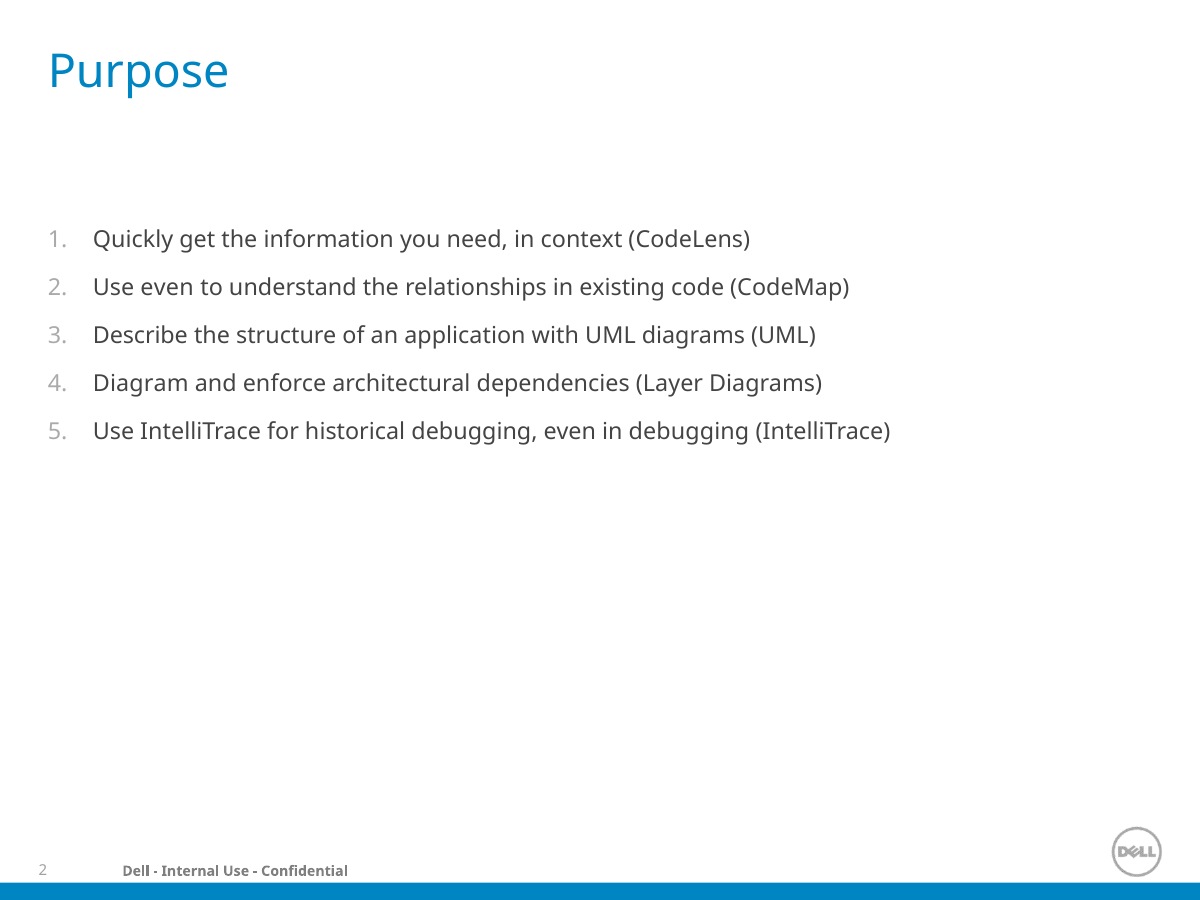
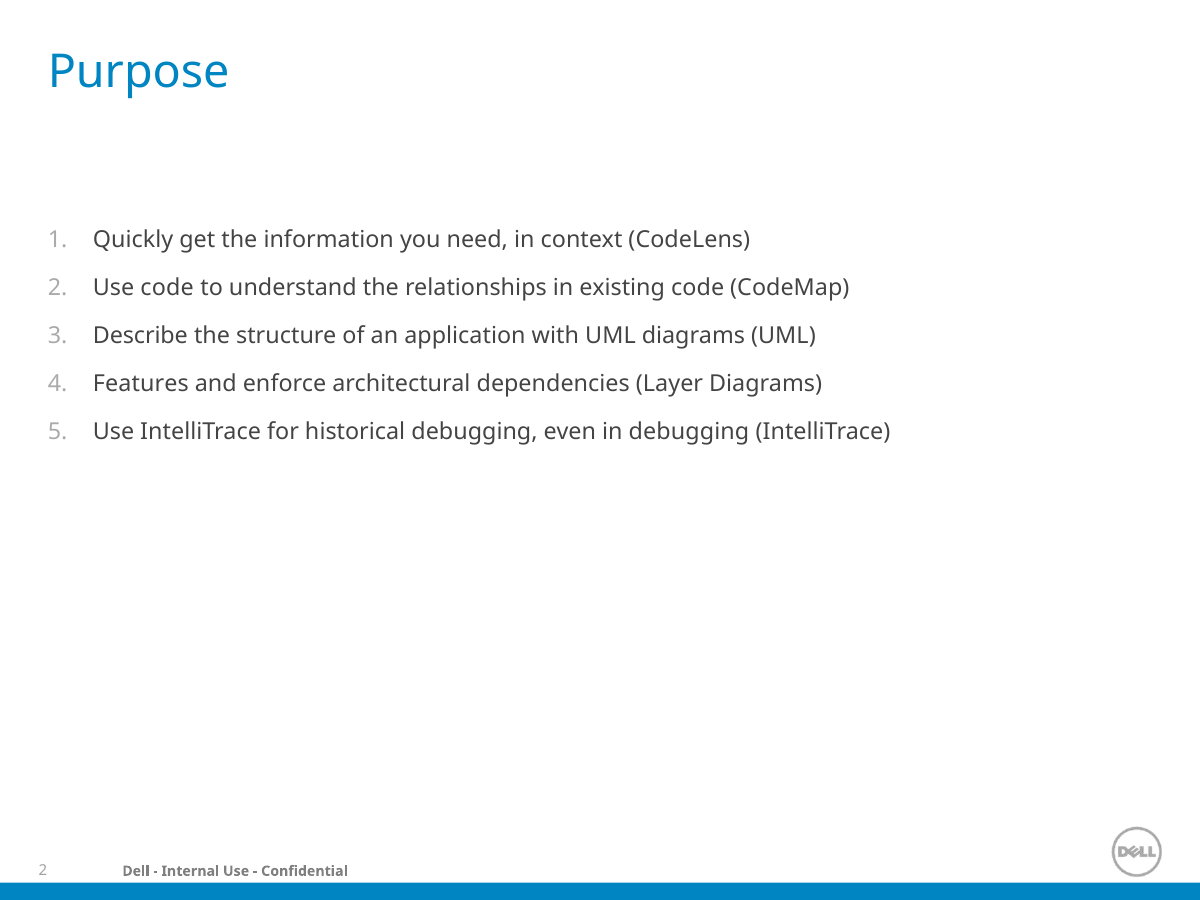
Use even: even -> code (167, 288)
Diagram: Diagram -> Features (141, 384)
